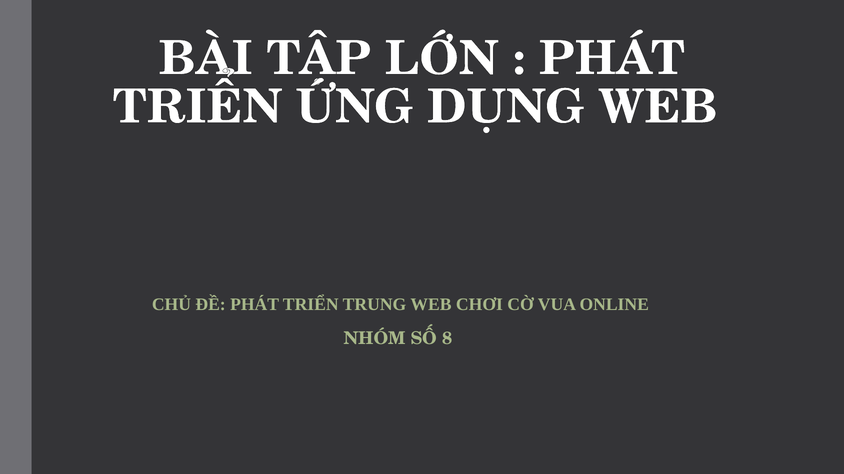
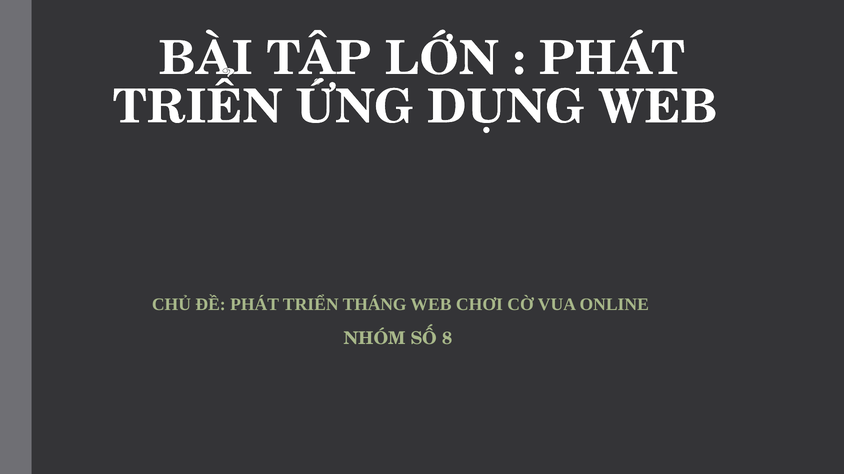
TRUNG: TRUNG -> THÁNG (375, 305)
